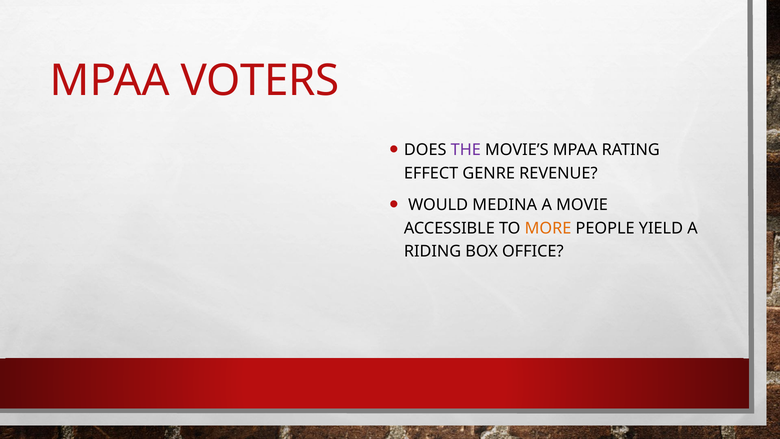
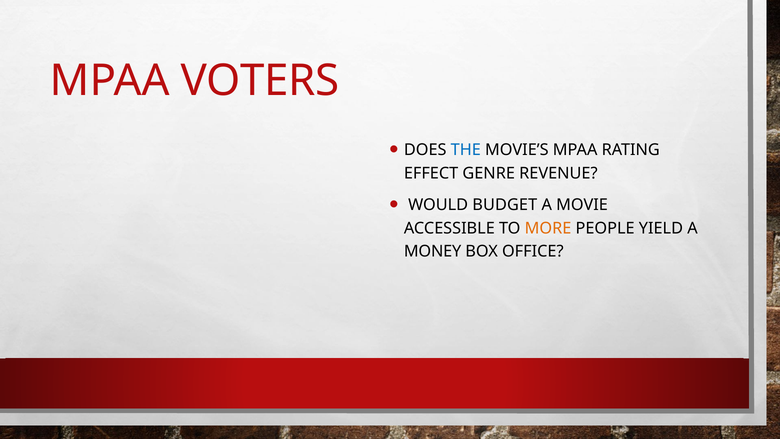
THE colour: purple -> blue (466, 150)
MEDINA: MEDINA -> BUDGET (505, 205)
RIDING: RIDING -> MONEY (433, 251)
